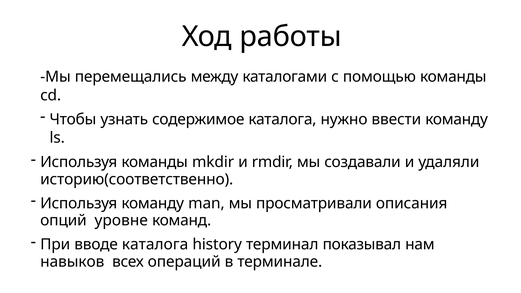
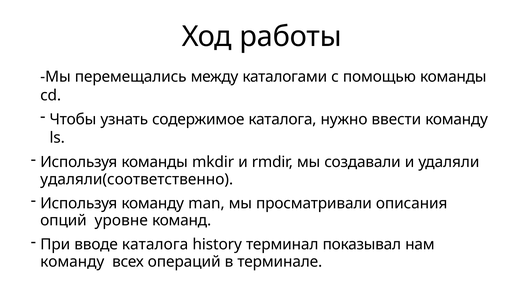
историю(соответственно: историю(соответственно -> удаляли(соответственно (137, 179)
навыков: навыков -> команду (72, 262)
